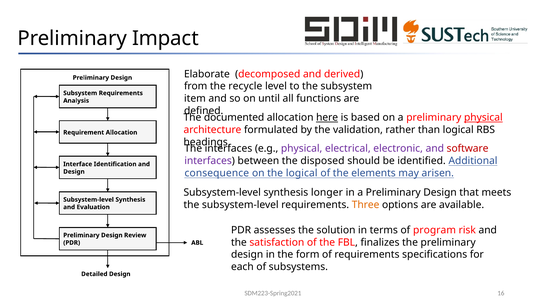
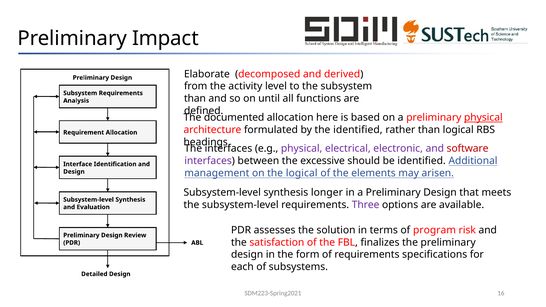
recycle: recycle -> activity (245, 86)
item: item -> than (195, 99)
here underline: present -> none (327, 118)
the validation: validation -> identified (358, 130)
disposed: disposed -> excessive (323, 161)
consequence: consequence -> management (217, 173)
Three colour: orange -> purple (366, 205)
